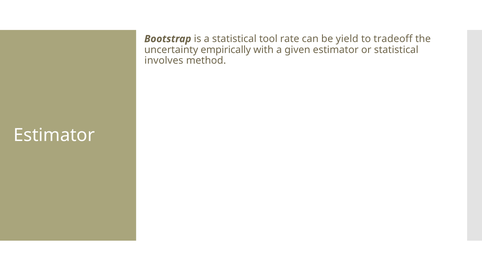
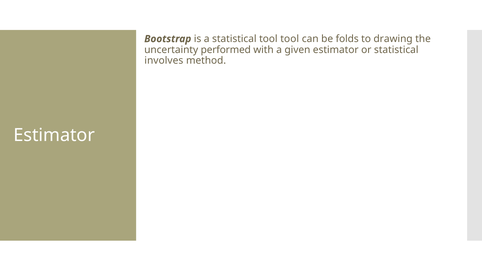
tool rate: rate -> tool (290, 39)
yield: yield -> folds (347, 39)
tradeoff: tradeoff -> drawing (393, 39)
empirically: empirically -> performed (226, 50)
